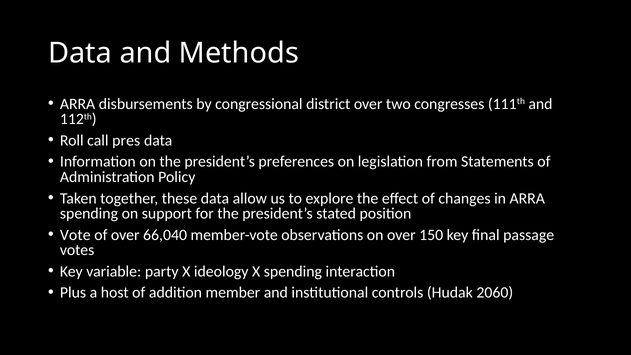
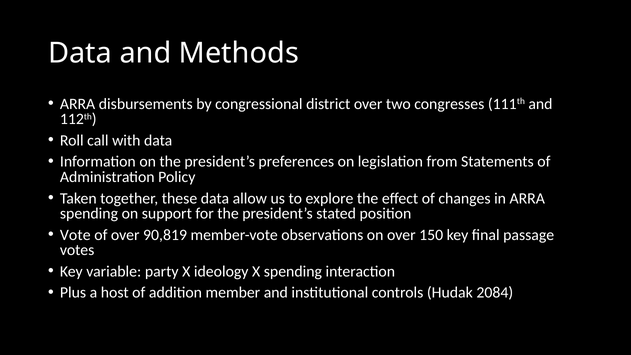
pres: pres -> with (126, 140)
66,040: 66,040 -> 90,819 (165, 235)
2060: 2060 -> 2084 (495, 293)
